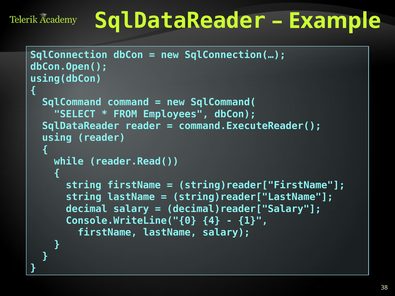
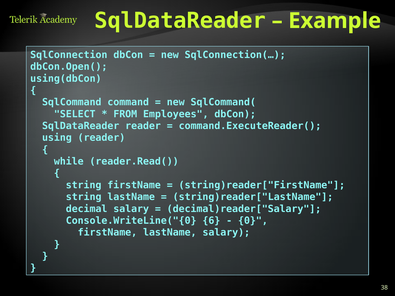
4: 4 -> 6 (211, 221)
1: 1 -> 0 (253, 221)
